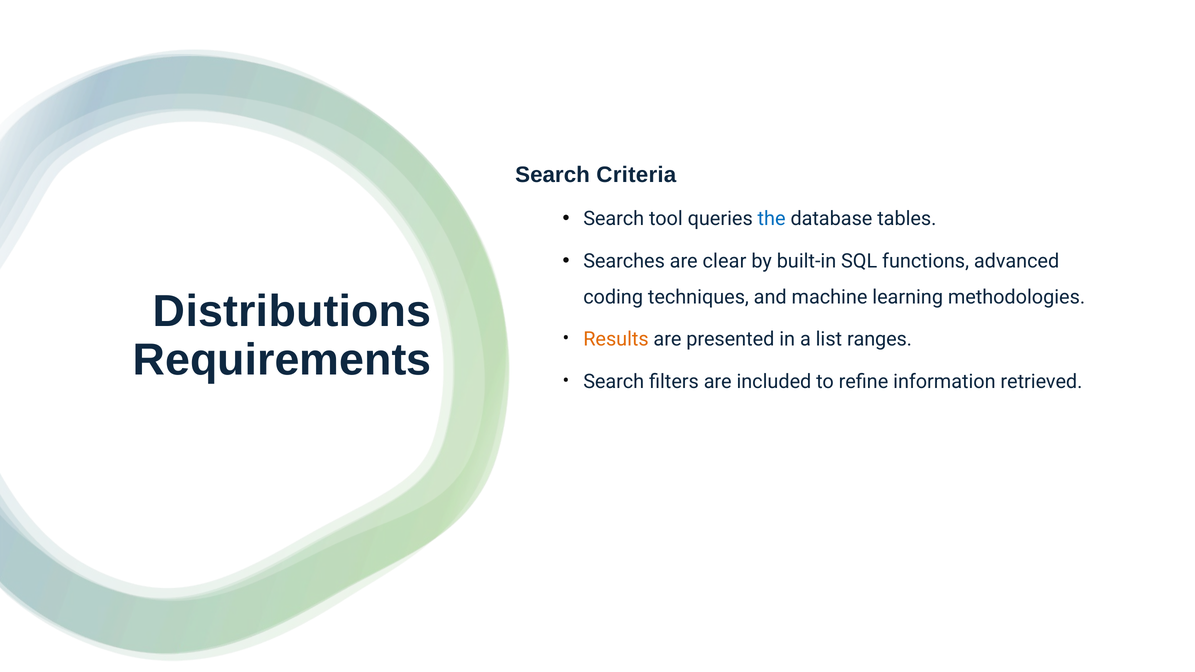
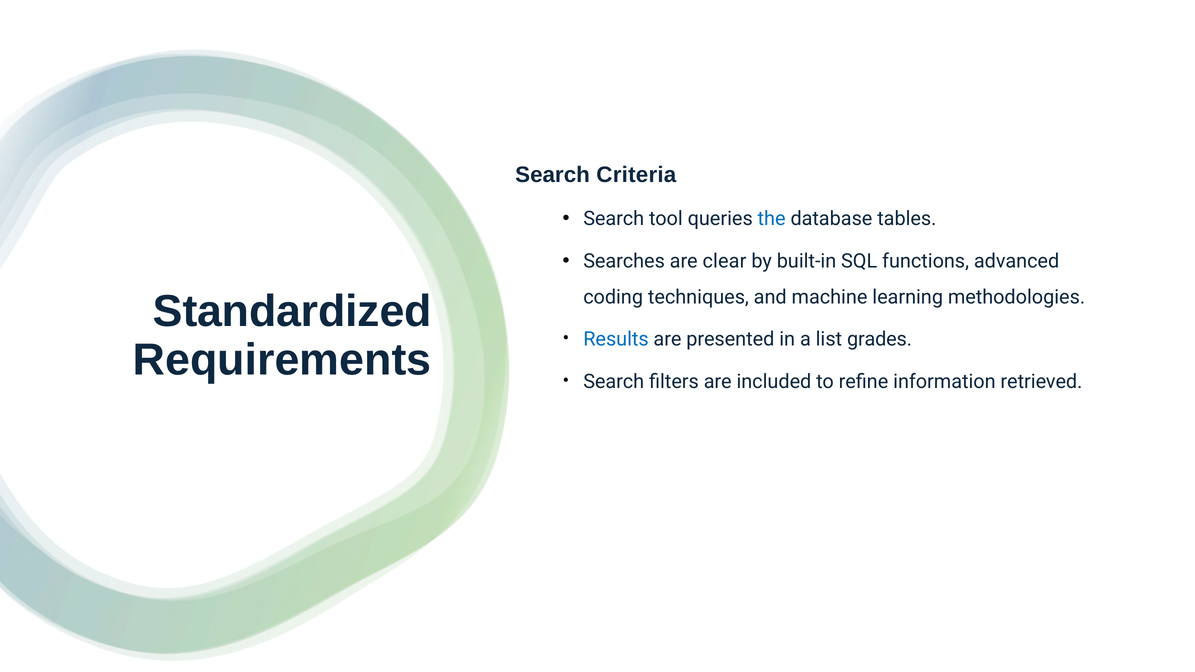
Distributions: Distributions -> Standardized (292, 312)
Results colour: orange -> blue (616, 339)
ranges: ranges -> grades (879, 339)
